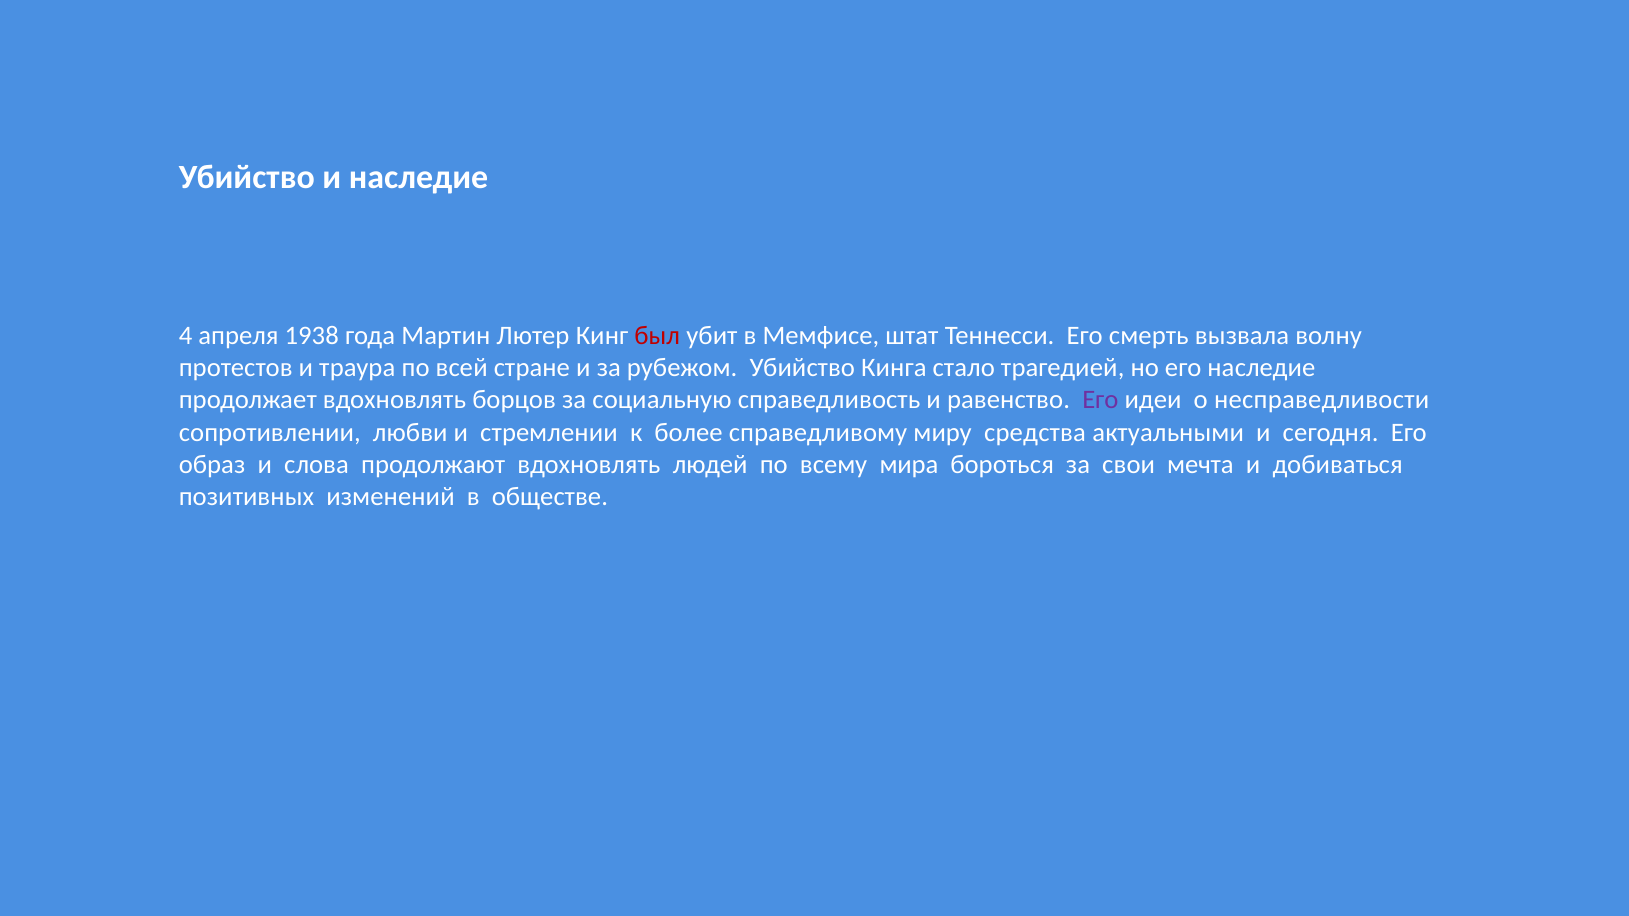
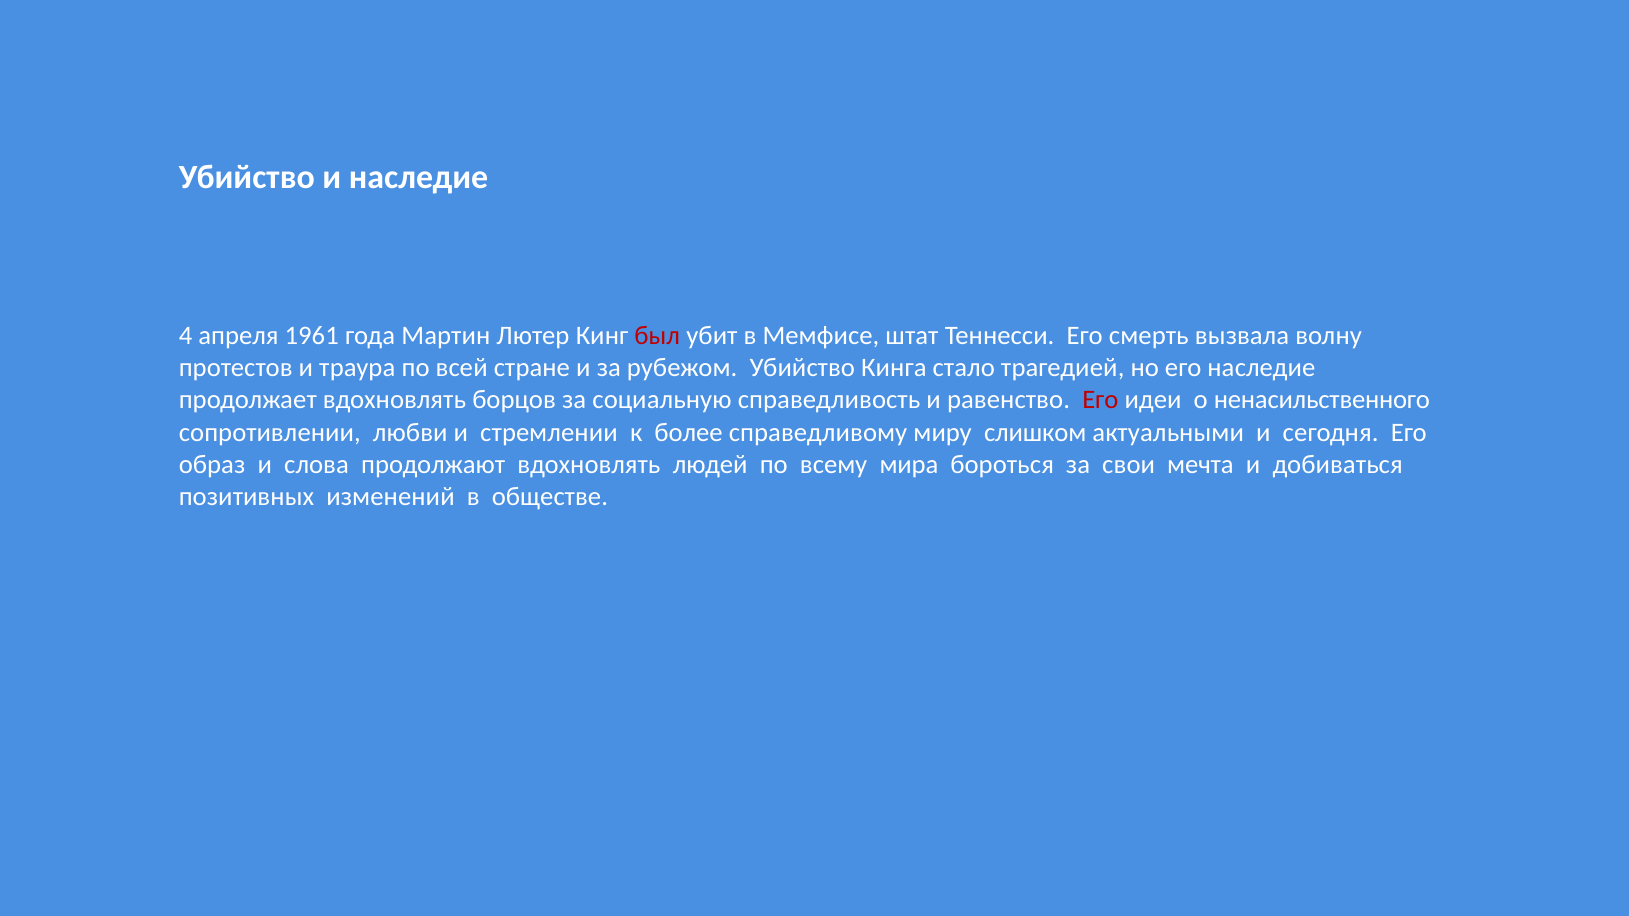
1938: 1938 -> 1961 (312, 336)
Его colour: purple -> red (1100, 400)
несправедливости: несправедливости -> ненасильственного (1322, 400)
средства: средства -> слишком (1035, 432)
